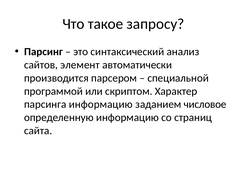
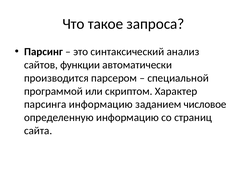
запросу: запросу -> запроса (155, 24)
элемент: элемент -> функции (80, 65)
